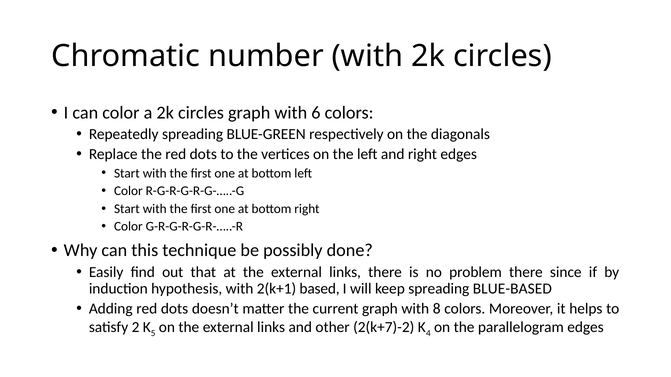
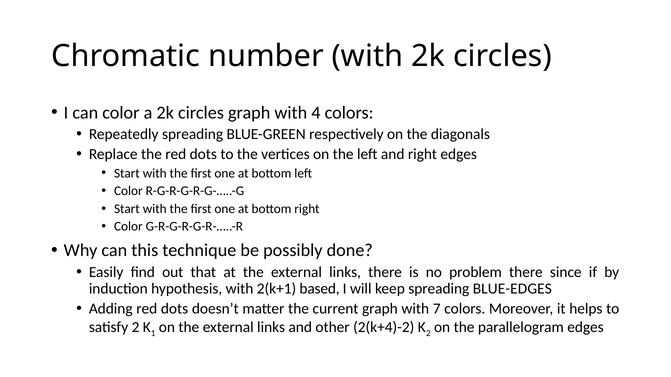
6: 6 -> 4 (316, 113)
BLUE-BASED: BLUE-BASED -> BLUE-EDGES (512, 289)
8: 8 -> 7 (437, 309)
5: 5 -> 1 (153, 334)
2(k+7)-2: 2(k+7)-2 -> 2(k+4)-2 (384, 328)
4: 4 -> 2 (428, 334)
